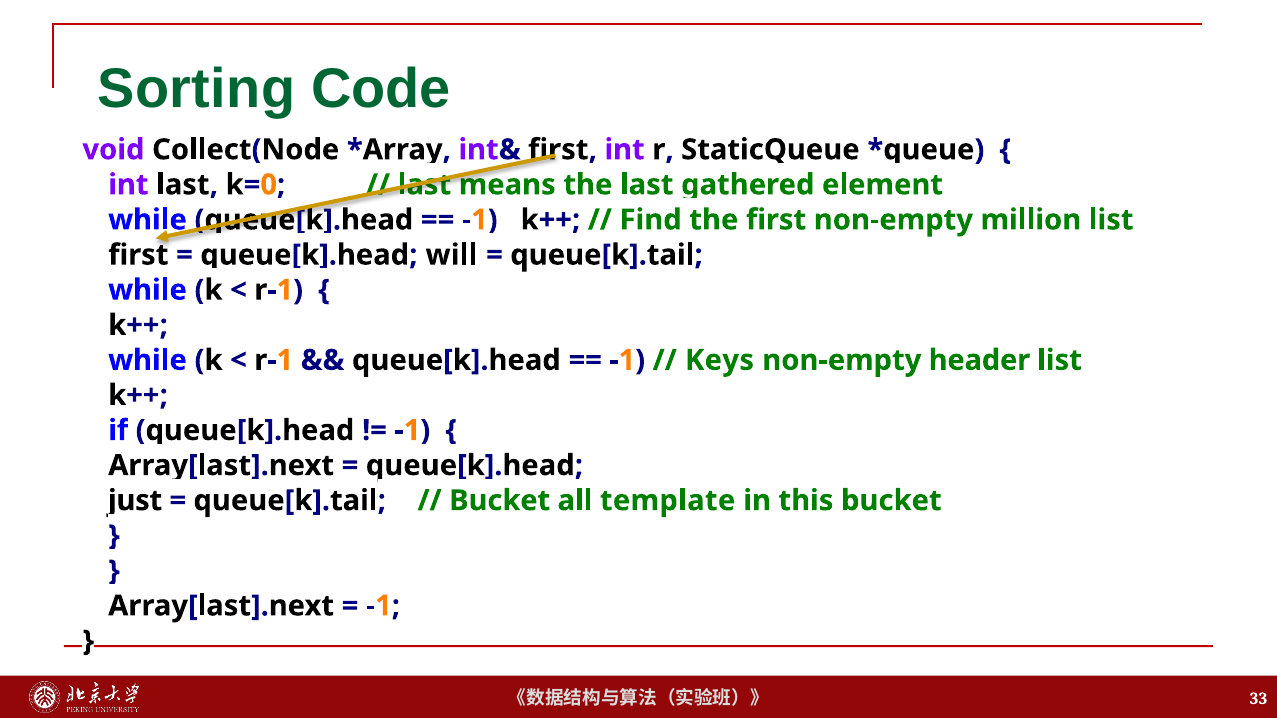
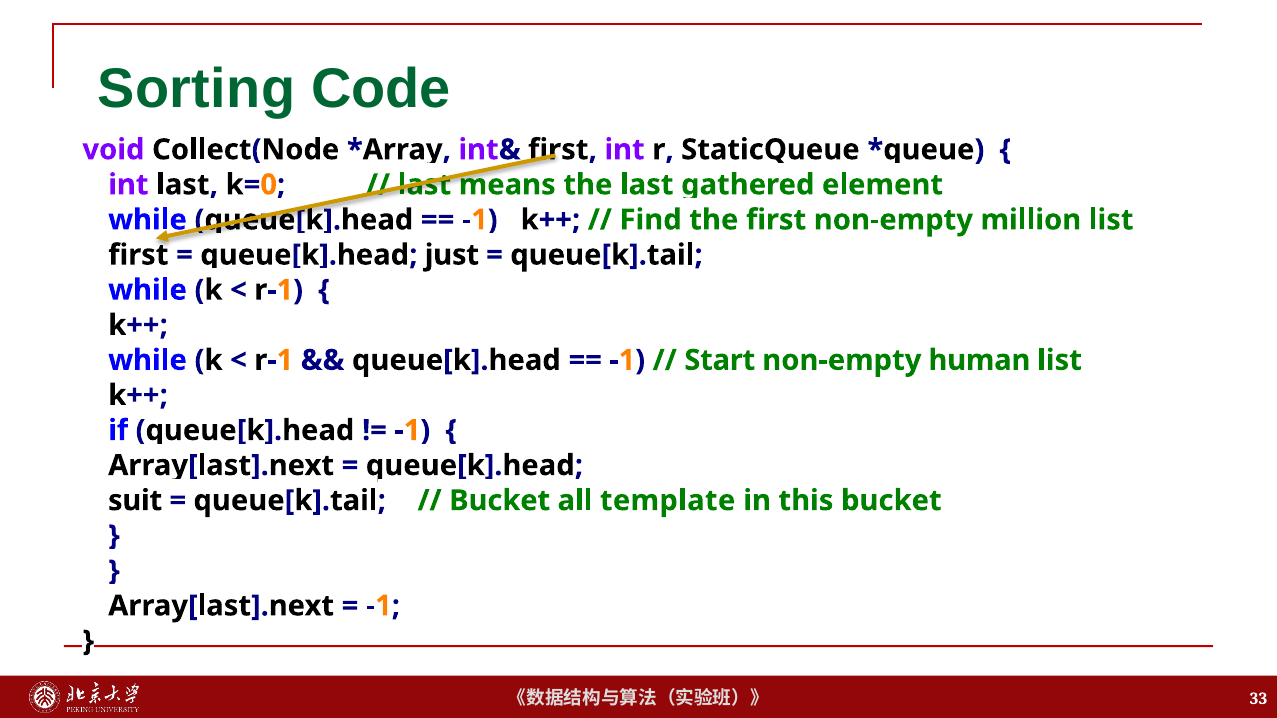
will: will -> just (452, 255)
Keys: Keys -> Start (720, 360)
header: header -> human (979, 360)
just: just -> suit (135, 501)
